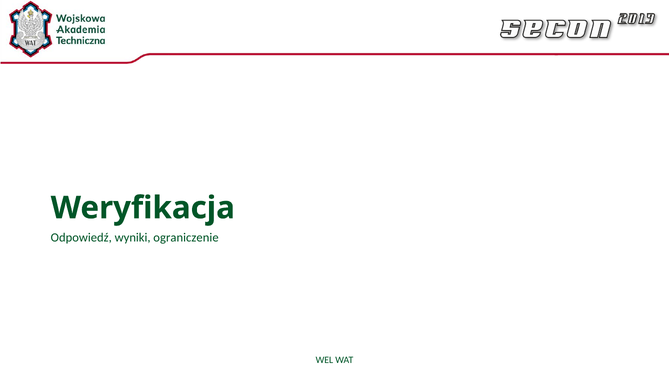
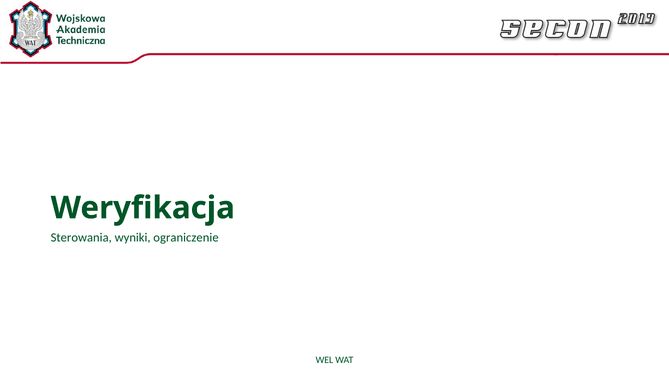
Odpowiedź: Odpowiedź -> Sterowania (81, 237)
